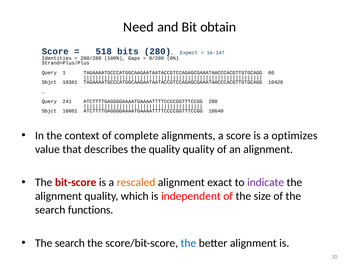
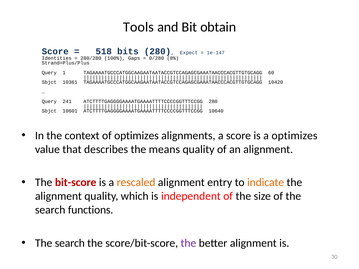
Need: Need -> Tools (138, 27)
of complete: complete -> optimizes (136, 136)
the quality: quality -> means (164, 149)
exact: exact -> entry (220, 183)
indicate colour: purple -> orange (266, 183)
the colour: blue -> purple (188, 243)
